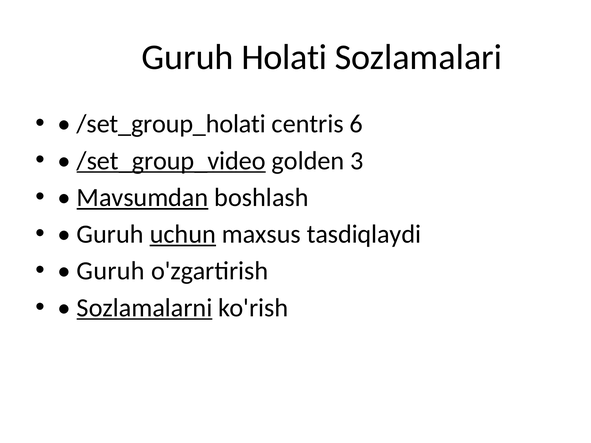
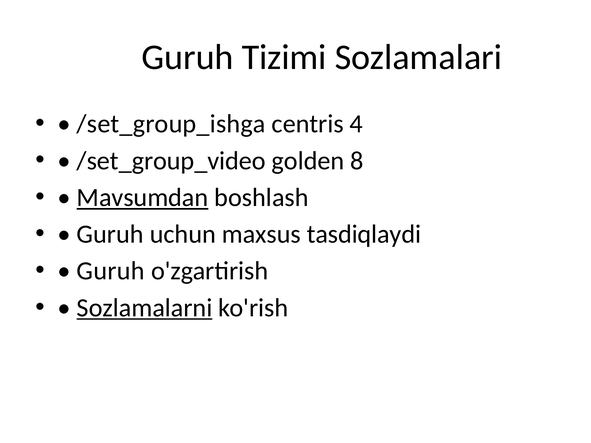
Holati: Holati -> Tizimi (284, 57)
/set_group_holati: /set_group_holati -> /set_group_ishga (171, 124)
6: 6 -> 4 (356, 124)
/set_group_video underline: present -> none (171, 161)
3: 3 -> 8 (357, 161)
uchun underline: present -> none (183, 234)
